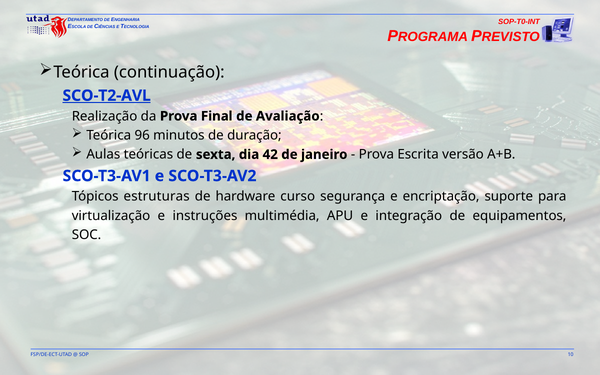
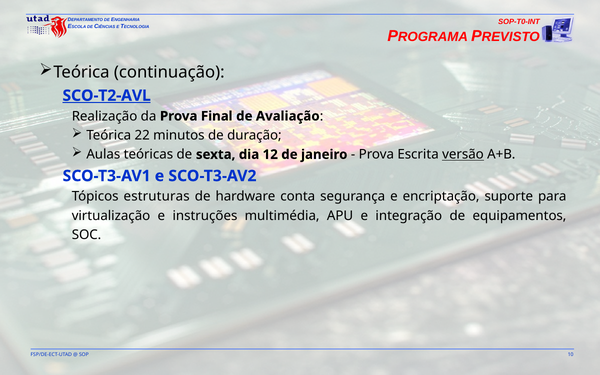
96: 96 -> 22 (142, 135)
42: 42 -> 12 (270, 154)
versão underline: none -> present (463, 154)
curso: curso -> conta (298, 196)
